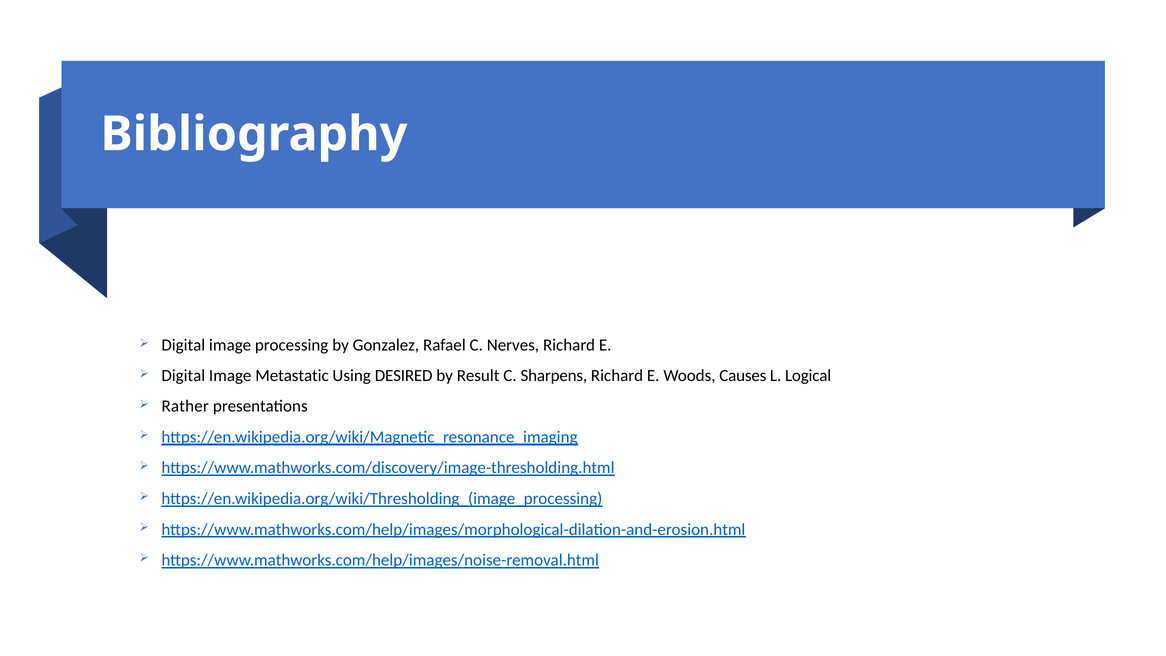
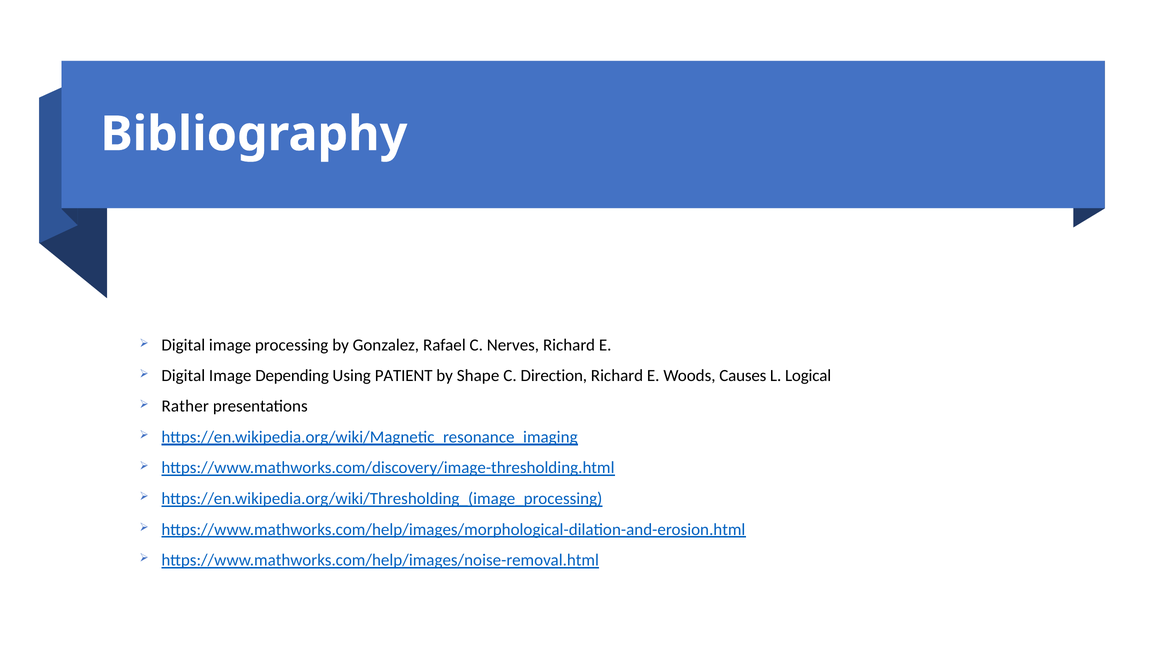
Metastatic: Metastatic -> Depending (292, 376)
DESIRED: DESIRED -> PATIENT (404, 376)
Result: Result -> Shape (478, 376)
Sharpens: Sharpens -> Direction (554, 376)
